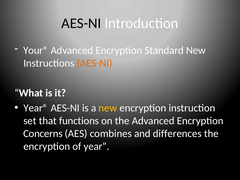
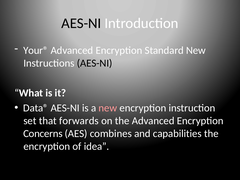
AES-NI colour: orange -> black (95, 63)
Year®: Year® -> Data® (36, 108)
new colour: yellow -> pink (108, 108)
functions: functions -> forwards (79, 121)
differences: differences -> capabilities (177, 134)
year: year -> idea (97, 146)
